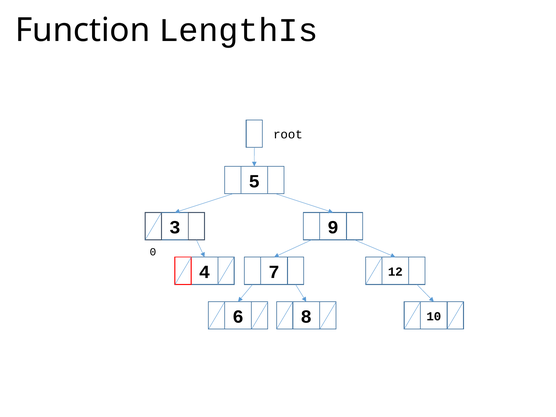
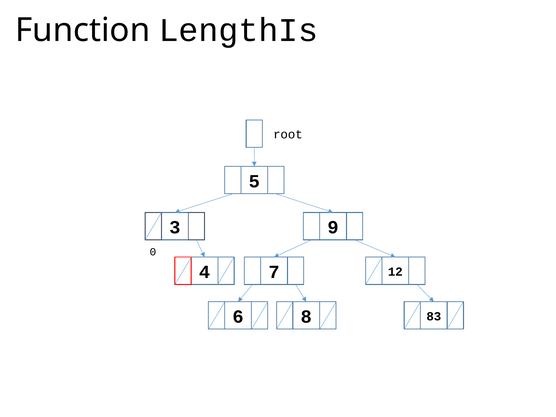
10: 10 -> 83 (434, 316)
